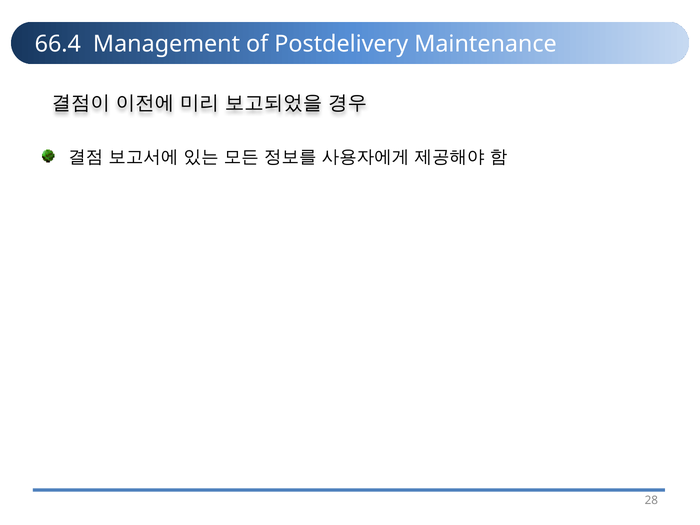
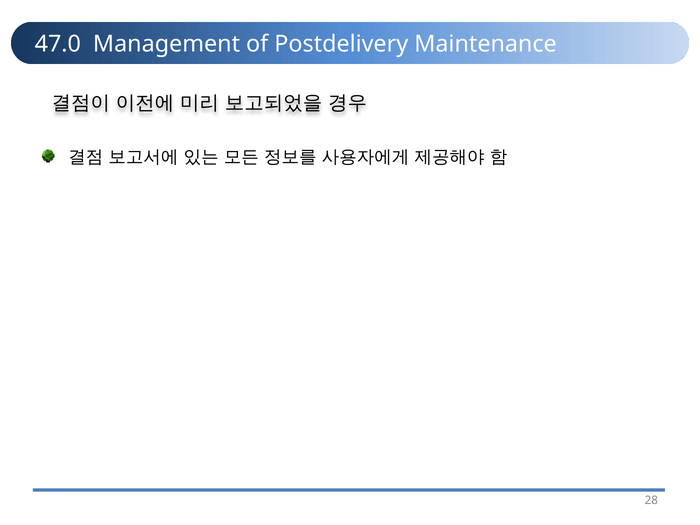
66.4: 66.4 -> 47.0 (58, 44)
